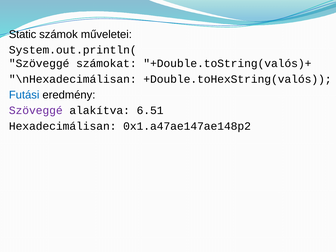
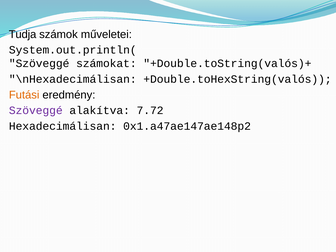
Static: Static -> Tudja (23, 34)
Futási colour: blue -> orange (24, 95)
6.51: 6.51 -> 7.72 (150, 111)
